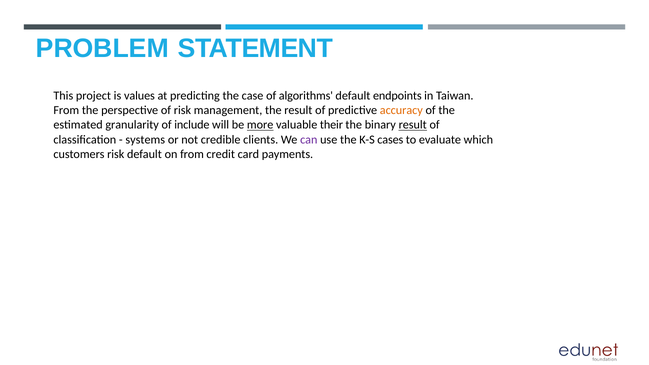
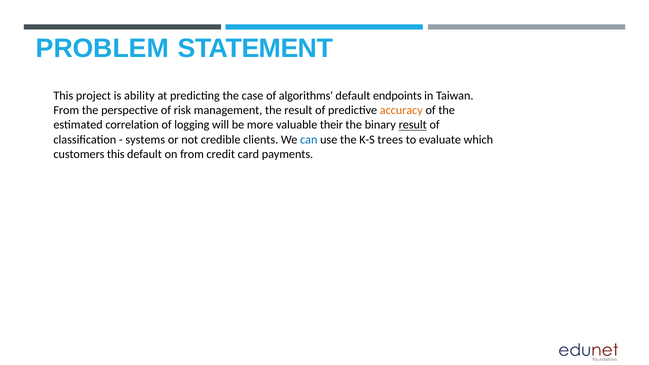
values: values -> ability (139, 96)
granularity: granularity -> correlation (132, 125)
include: include -> logging (192, 125)
more underline: present -> none (260, 125)
can colour: purple -> blue (309, 140)
cases: cases -> trees (390, 140)
customers risk: risk -> this (116, 154)
